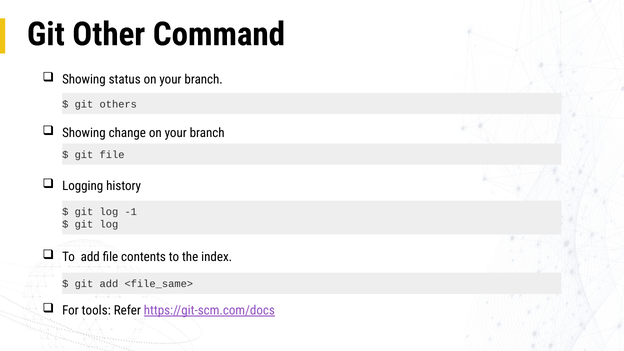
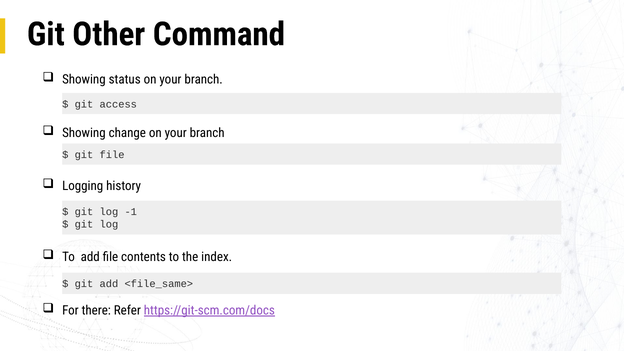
others: others -> access (118, 104)
tools: tools -> there (96, 310)
